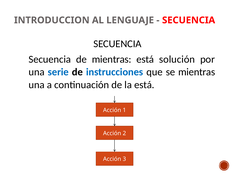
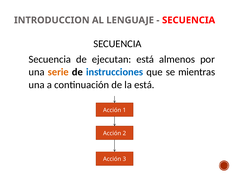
de mientras: mientras -> ejecutan (112, 59)
solución: solución -> almenos (177, 59)
serie colour: blue -> orange (58, 72)
